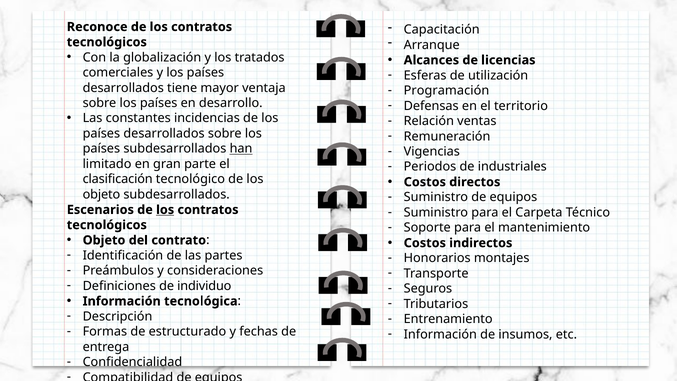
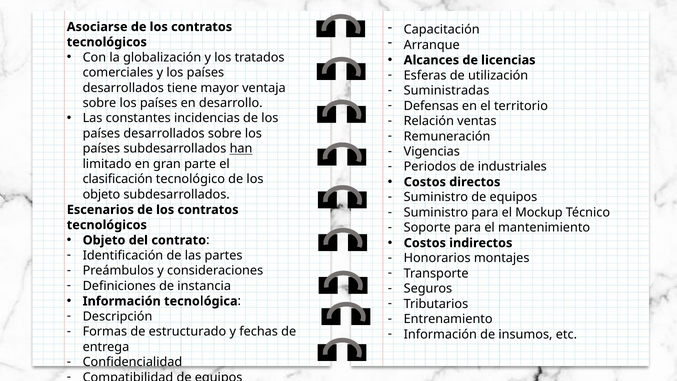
Reconoce: Reconoce -> Asociarse (97, 27)
Programación: Programación -> Suministradas (447, 91)
Carpeta: Carpeta -> Mockup (539, 212)
los underline: present -> none (165, 210)
individuo: individuo -> instancia (204, 286)
